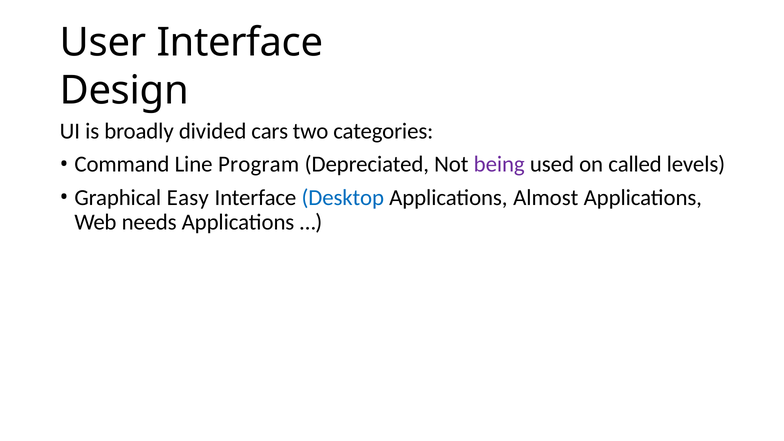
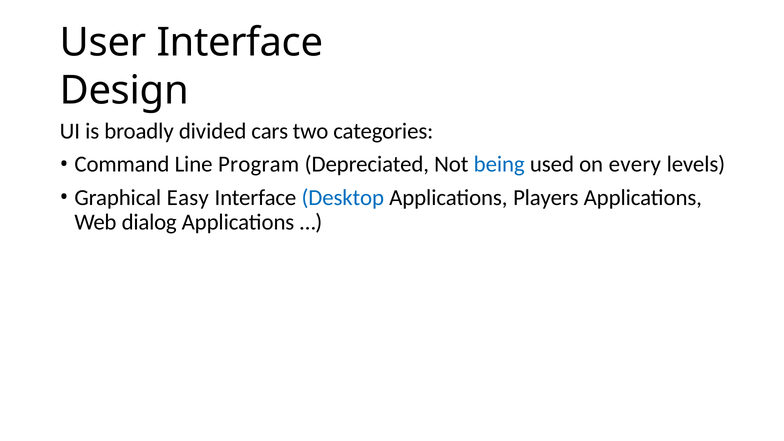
being colour: purple -> blue (499, 164)
called: called -> every (635, 164)
Almost: Almost -> Players (546, 198)
needs: needs -> dialog (149, 222)
